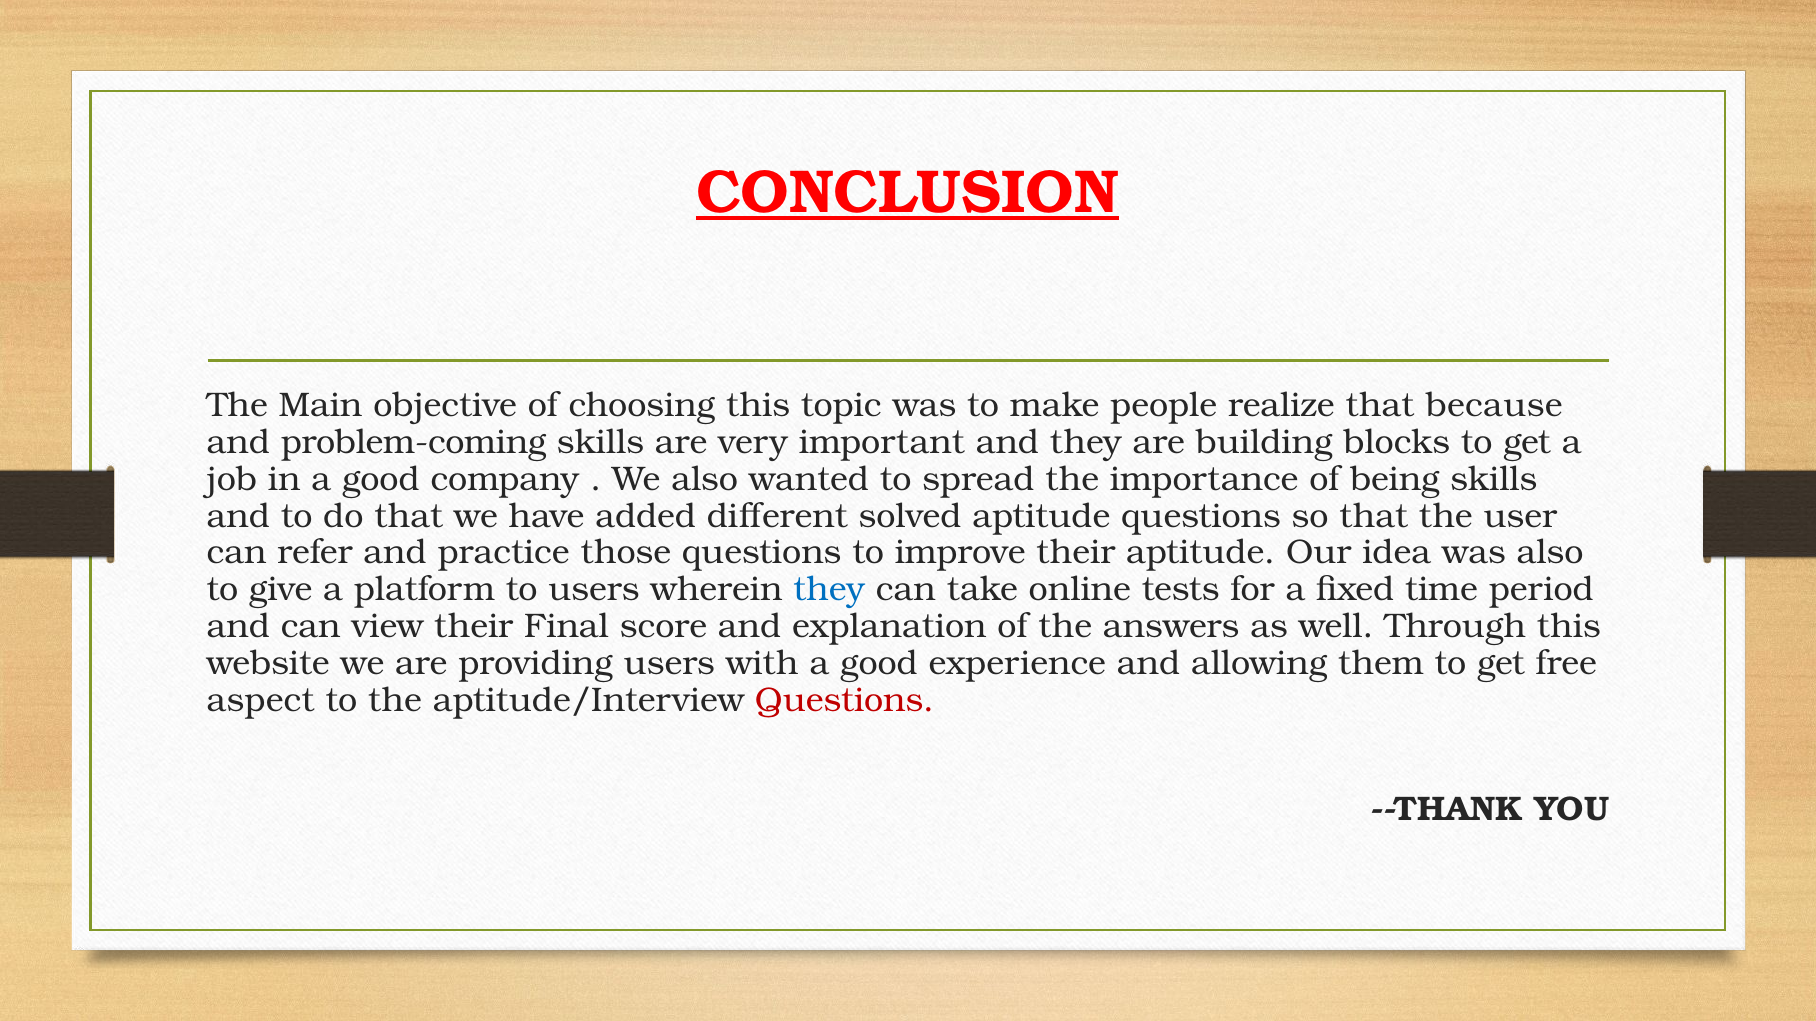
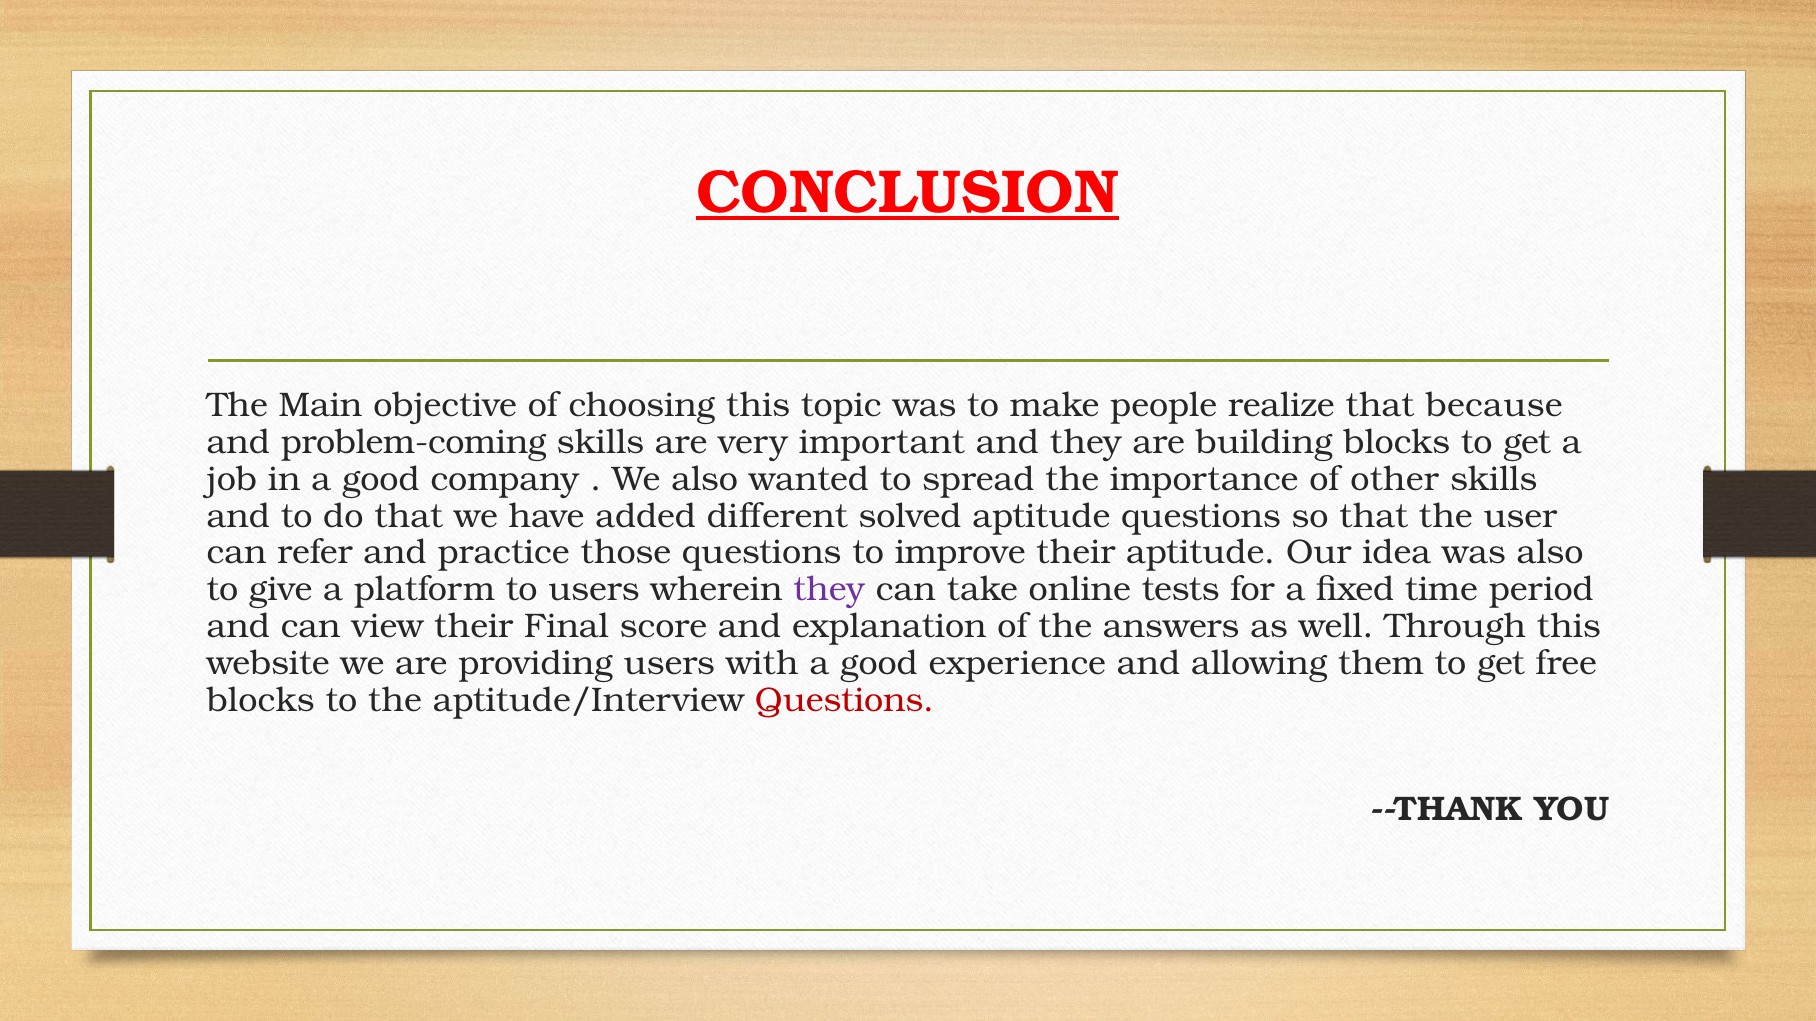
being: being -> other (1395, 479)
they colour: blue -> purple (829, 590)
aspect: aspect -> blocks (261, 700)
